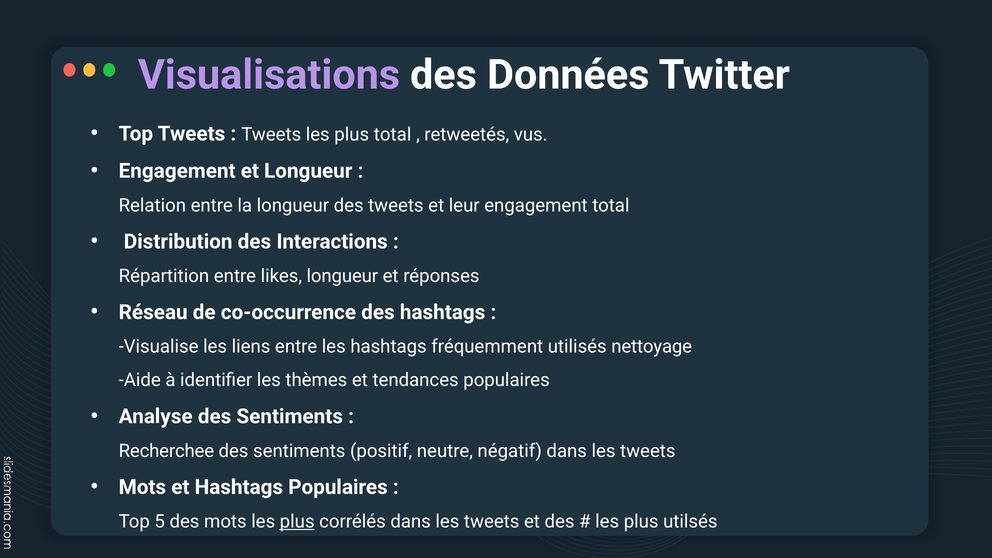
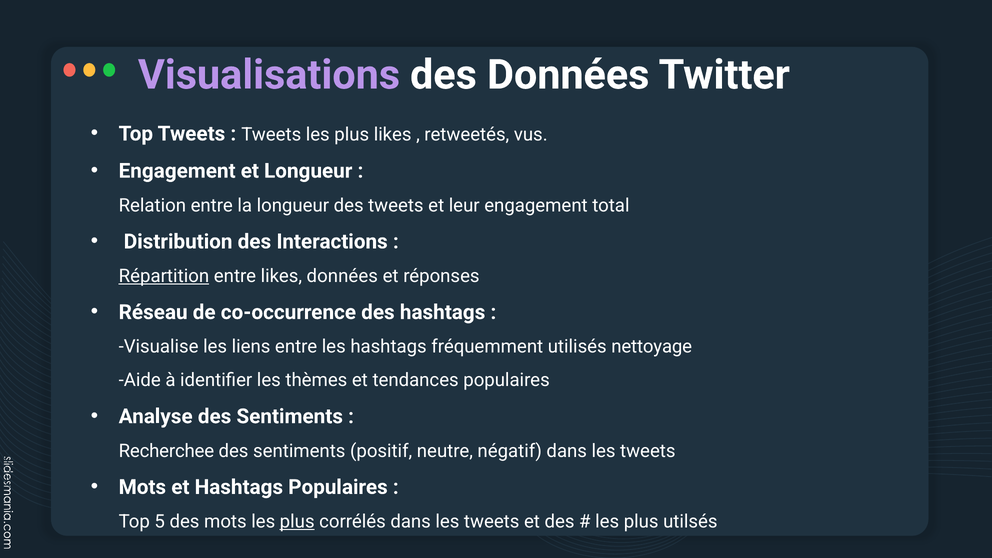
plus total: total -> likes (393, 134)
Répartition underline: none -> present (164, 276)
likes longueur: longueur -> données (342, 276)
